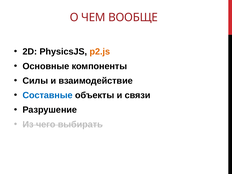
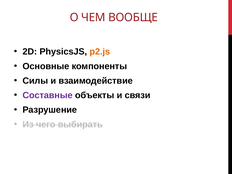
Составные colour: blue -> purple (48, 95)
